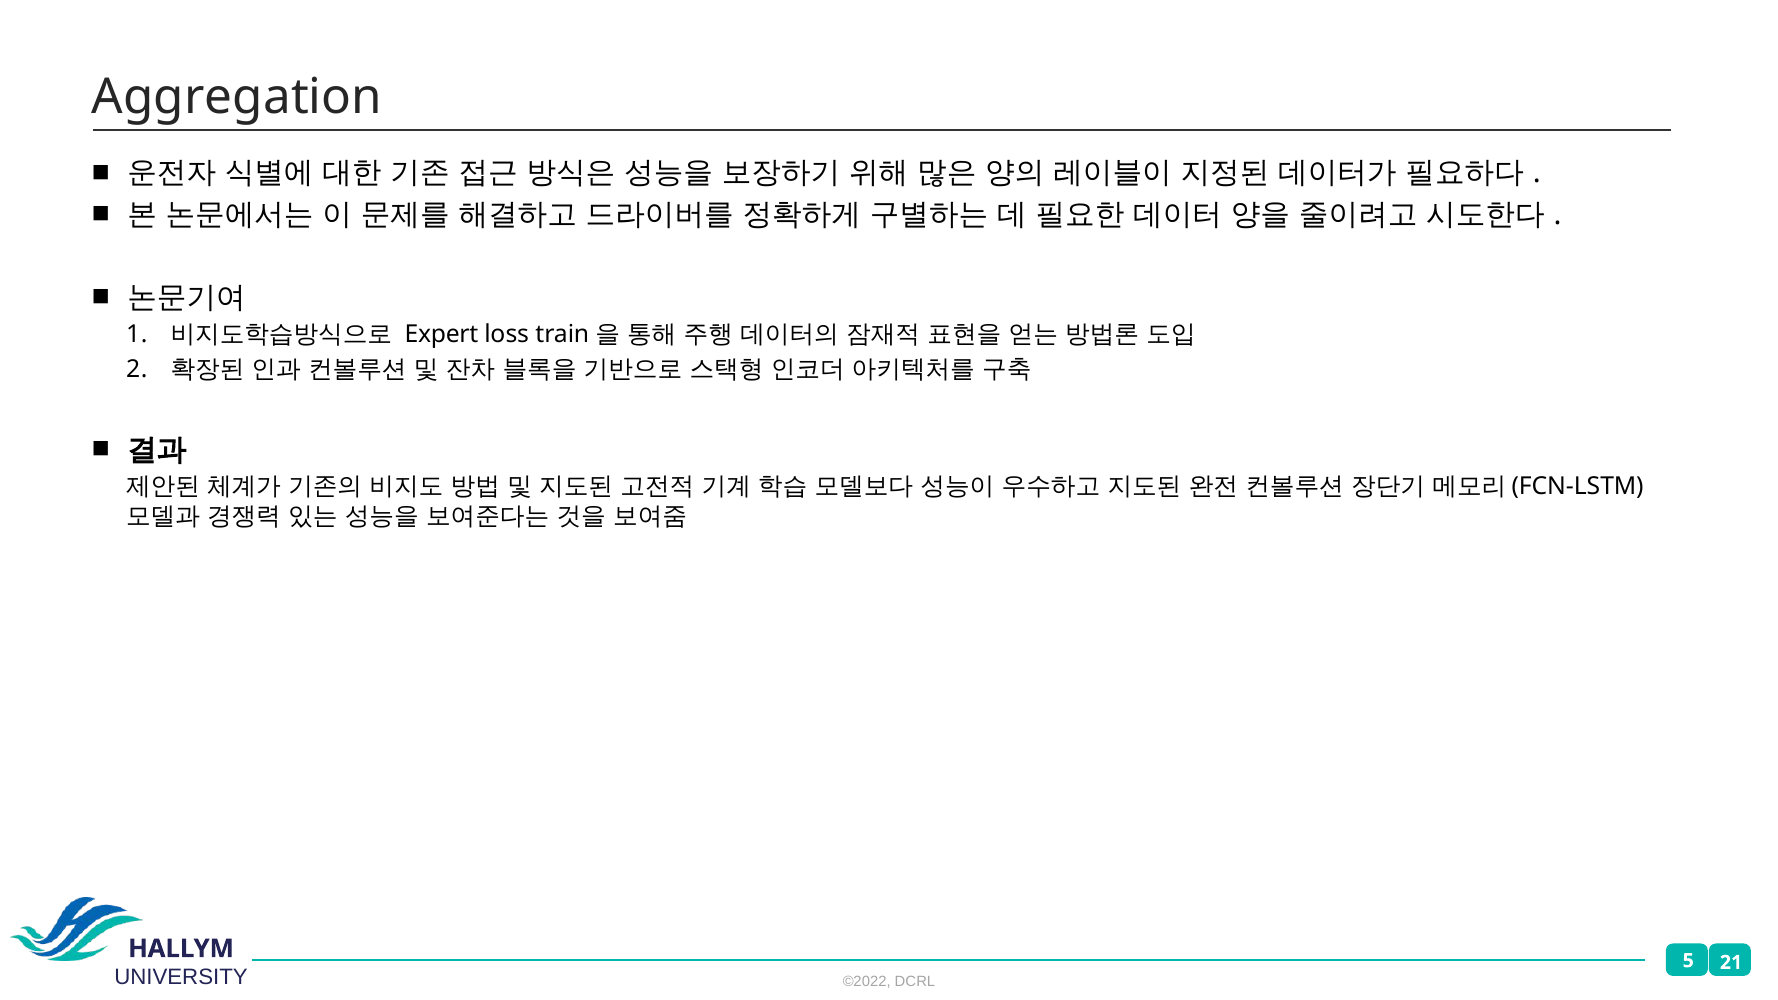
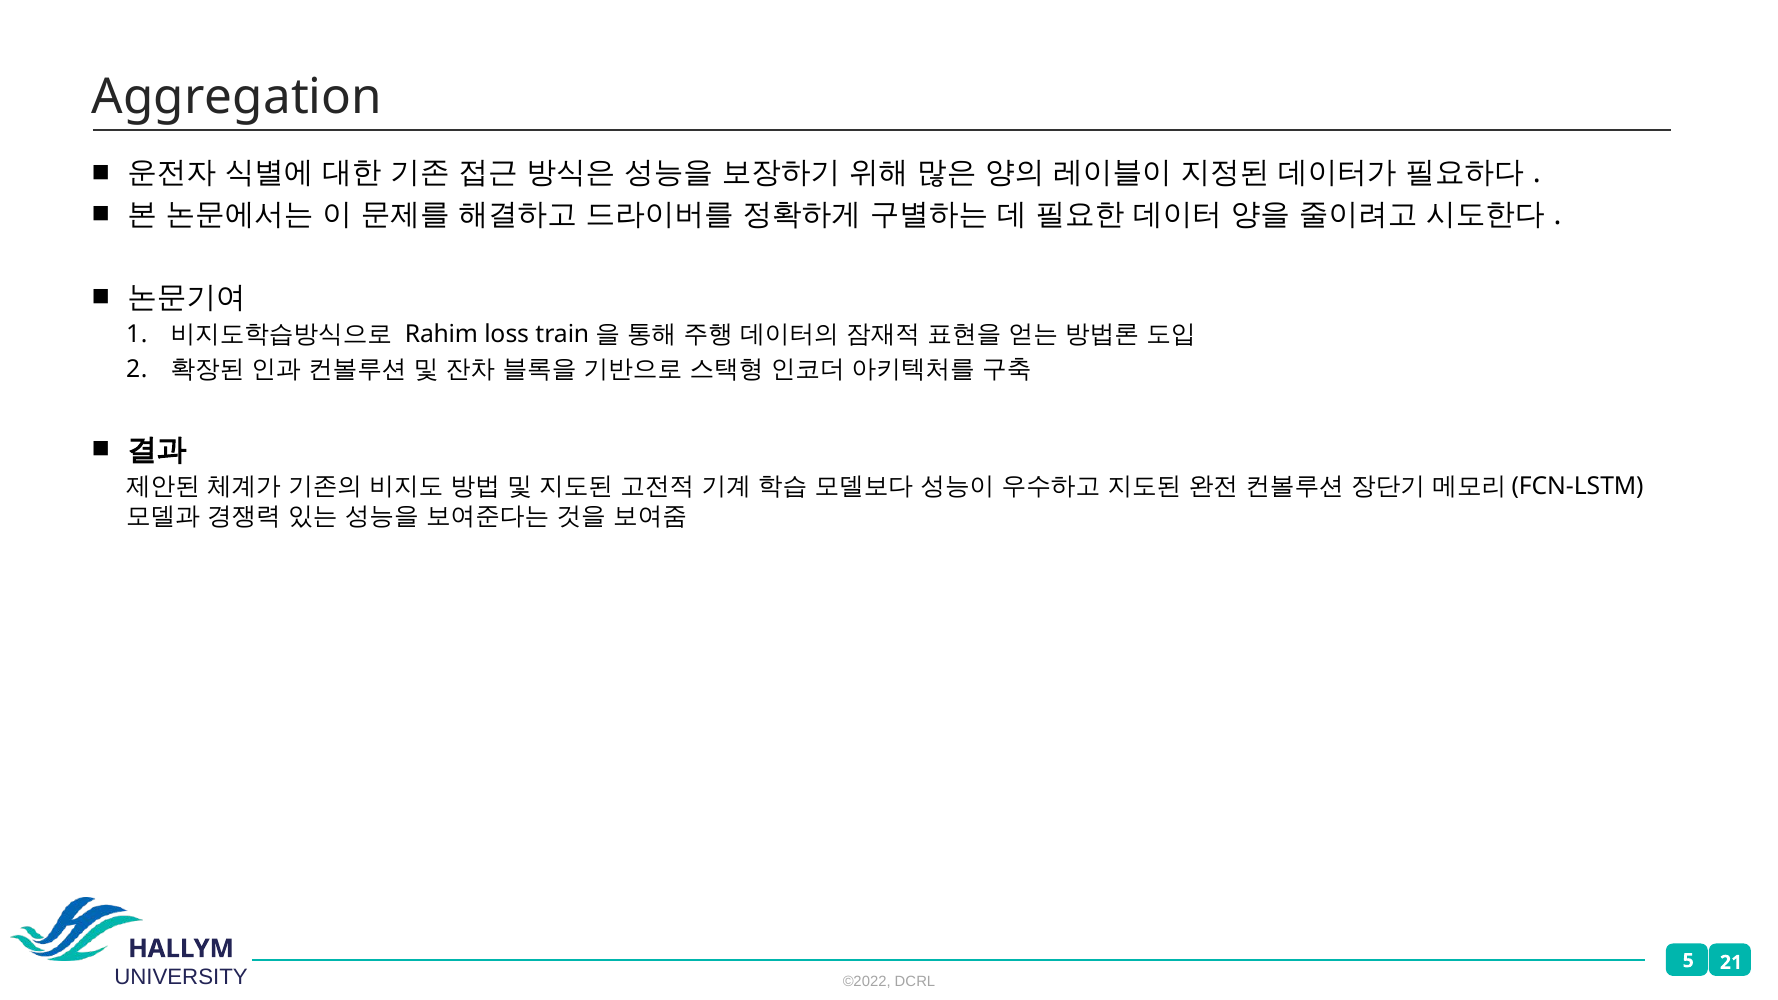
Expert: Expert -> Rahim (441, 335)
